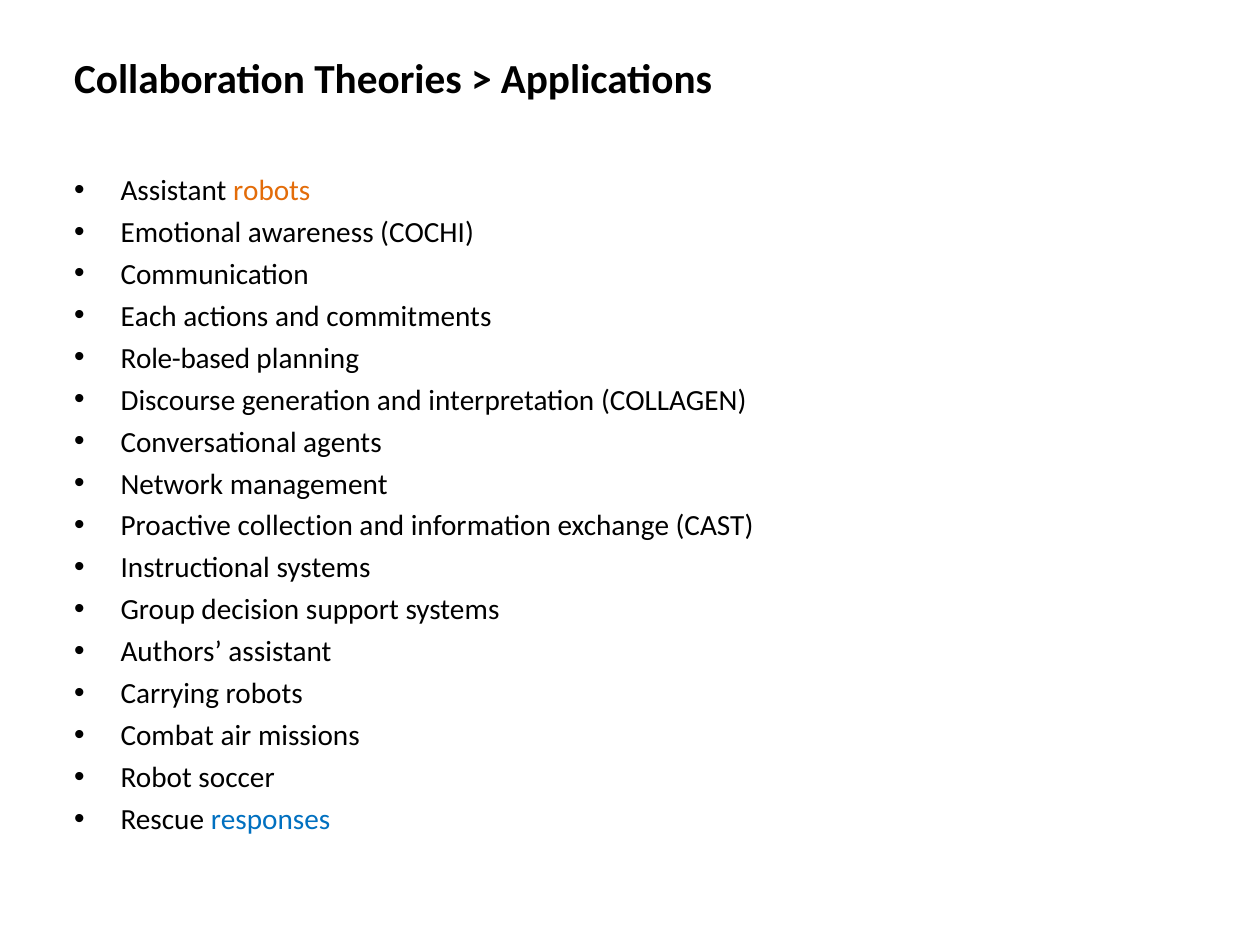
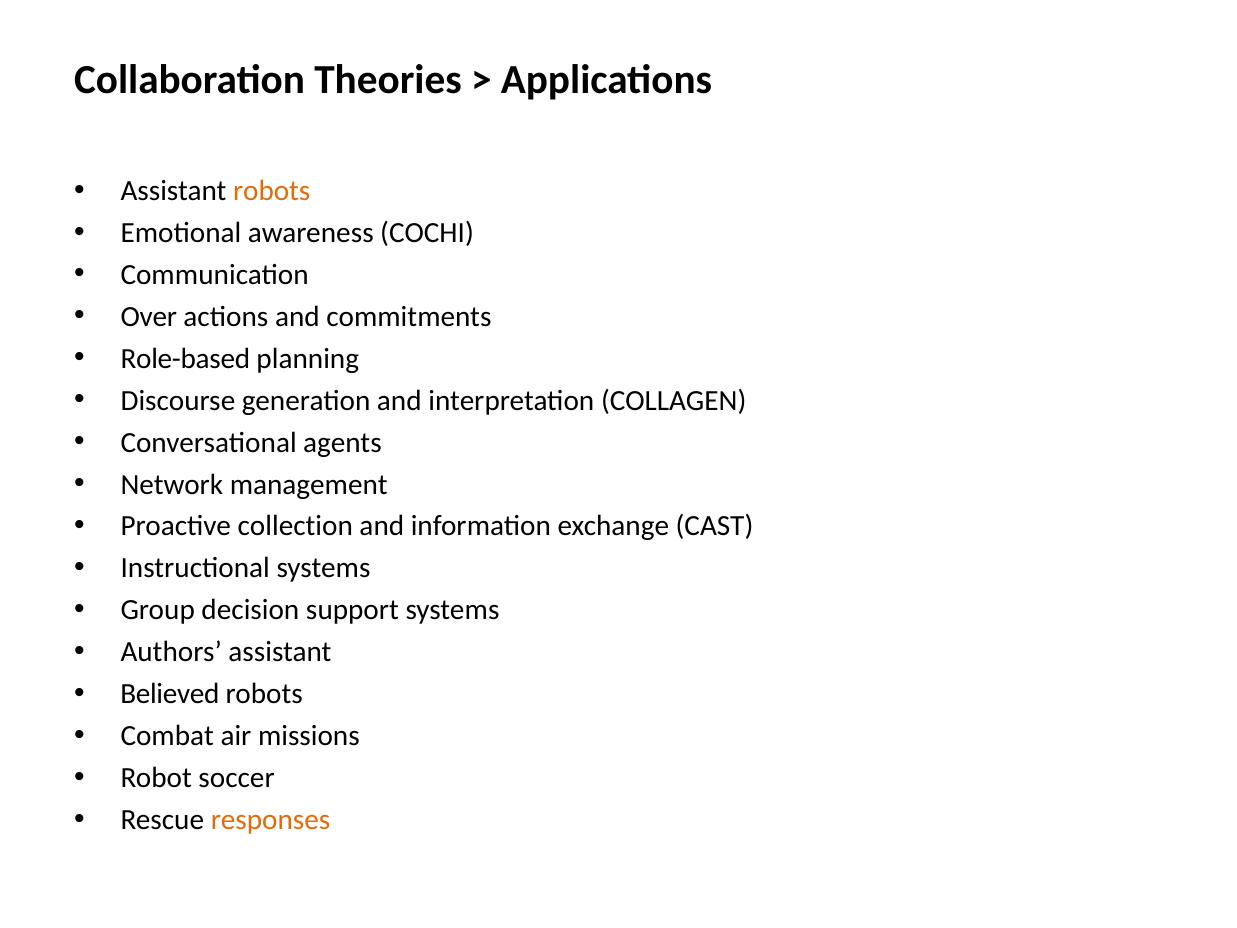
Each: Each -> Over (149, 317)
Carrying: Carrying -> Believed (170, 694)
responses colour: blue -> orange (271, 820)
